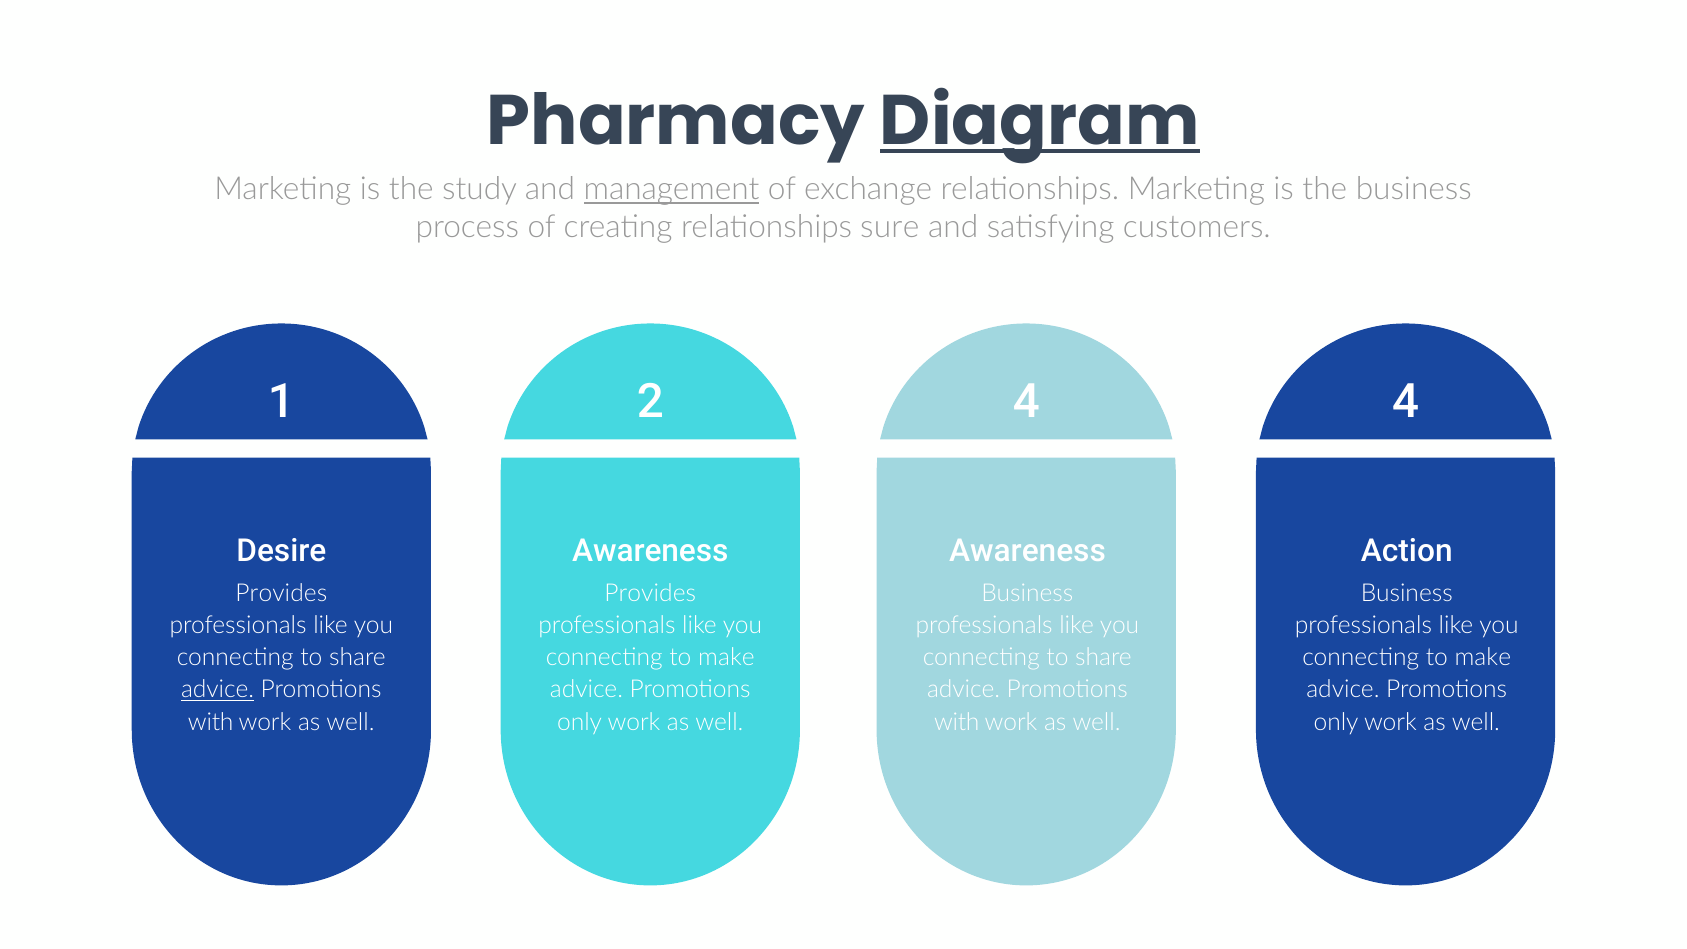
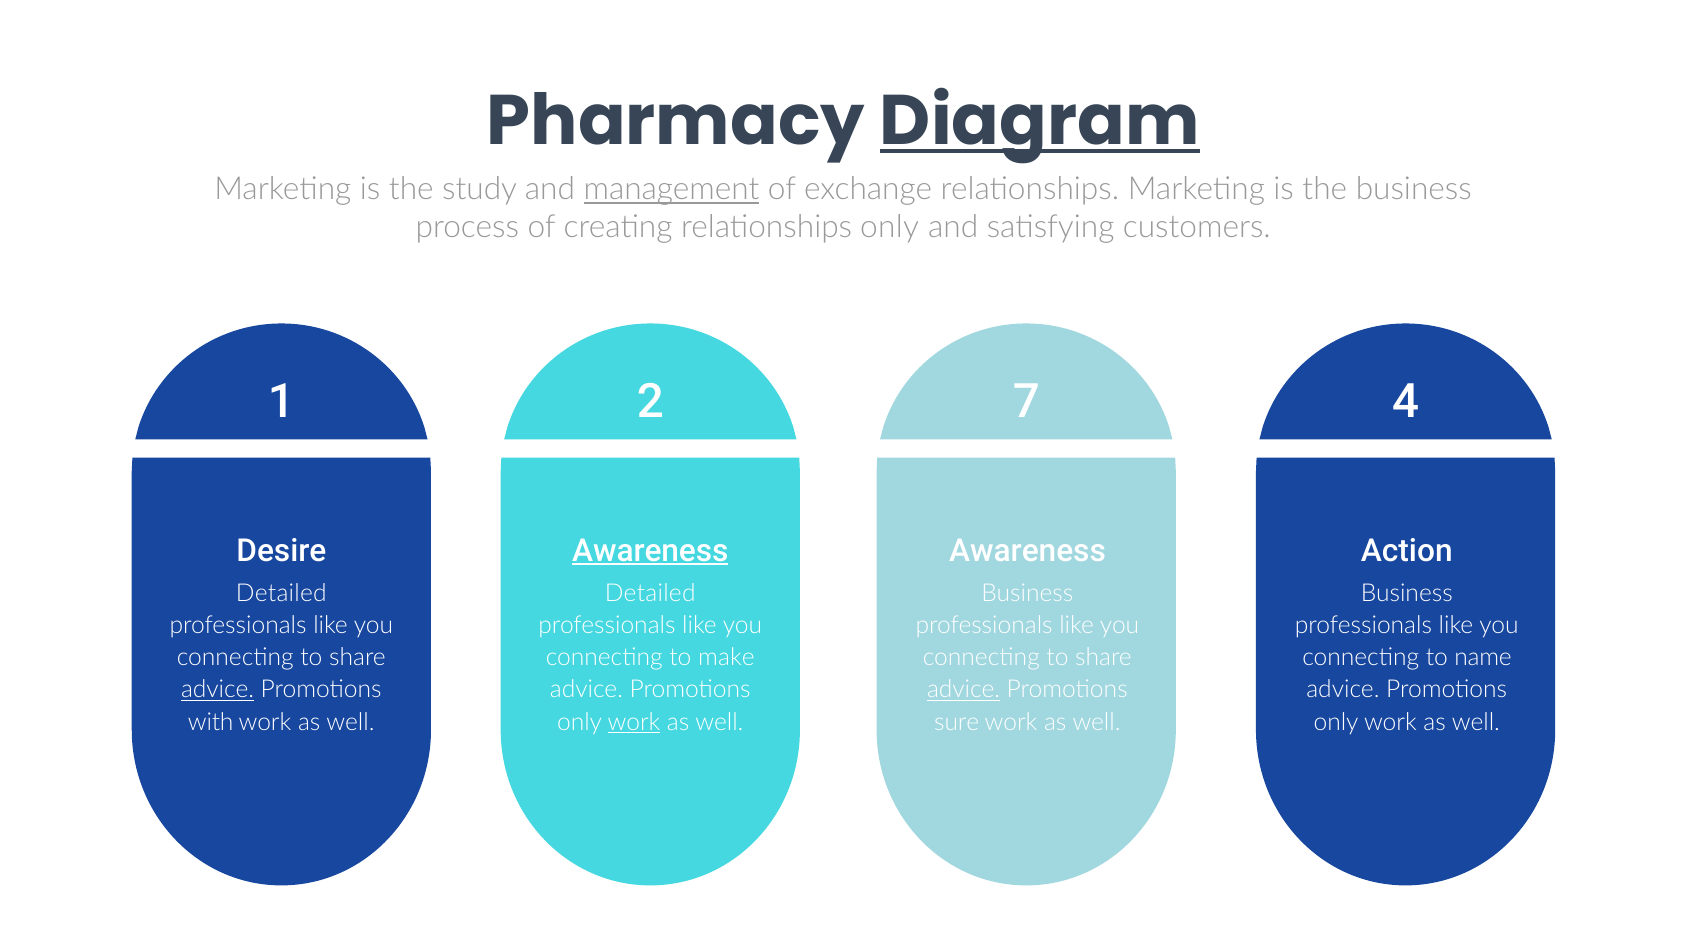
relationships sure: sure -> only (890, 227)
1 4: 4 -> 7 (1026, 402)
Awareness underline: none -> present (650, 551)
Provides: Provides -> Detailed (281, 593)
Provides: Provides -> Detailed (650, 593)
make: make -> name (1483, 658)
advice underline: none -> present (964, 690)
work underline: none -> present (634, 722)
with: with -> sure (957, 722)
